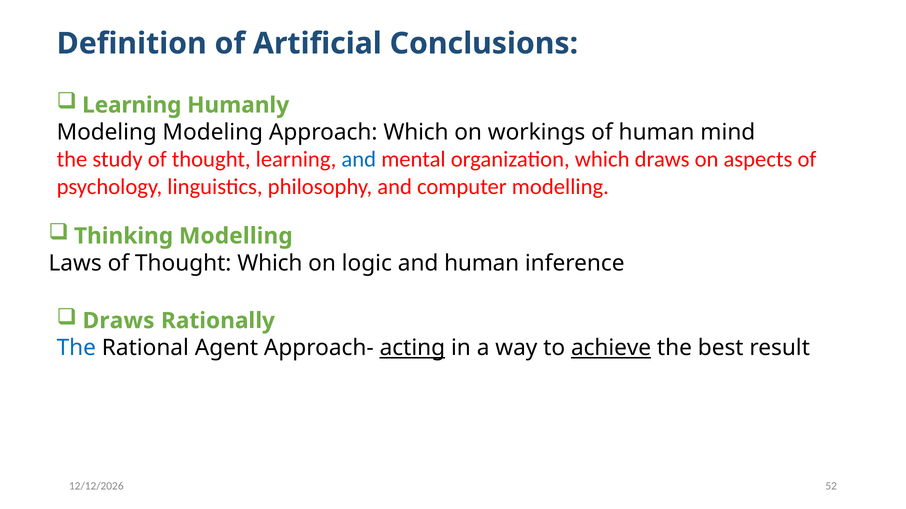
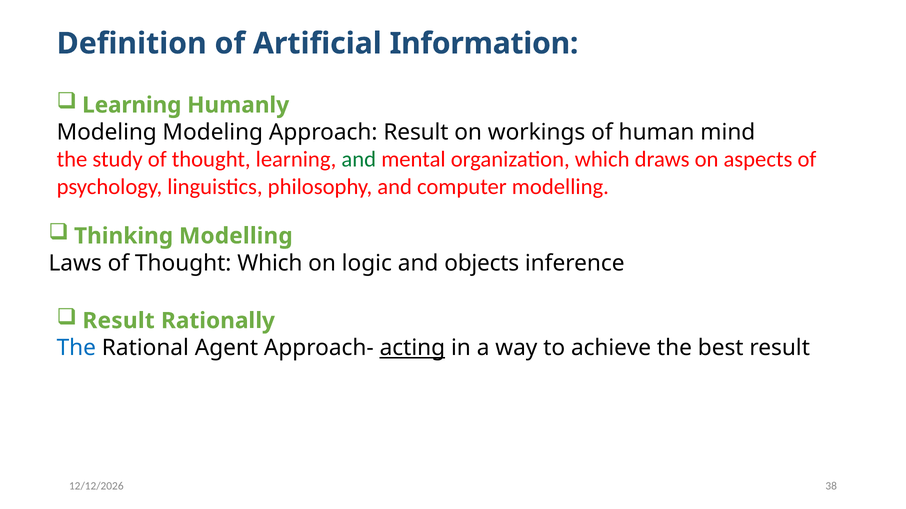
Conclusions: Conclusions -> Information (484, 44)
Approach Which: Which -> Result (416, 132)
and colour: blue -> green (359, 160)
and human: human -> objects (482, 263)
Draws: Draws -> Result (119, 321)
achieve underline: present -> none (611, 348)
52: 52 -> 38 (831, 487)
